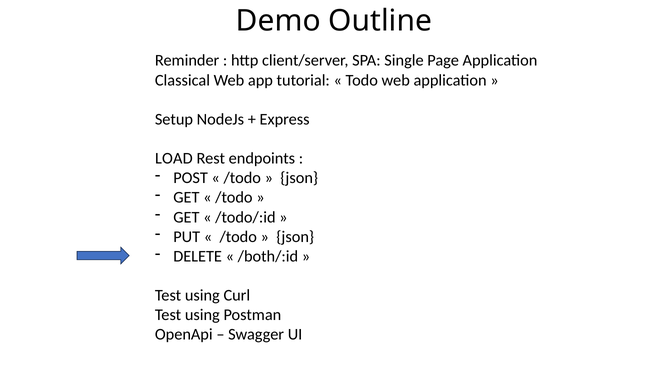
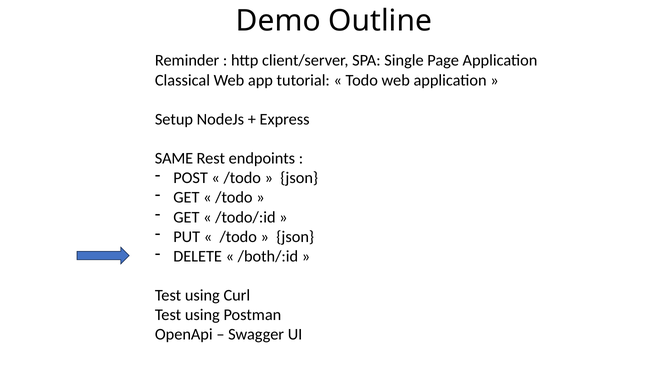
LOAD: LOAD -> SAME (174, 159)
